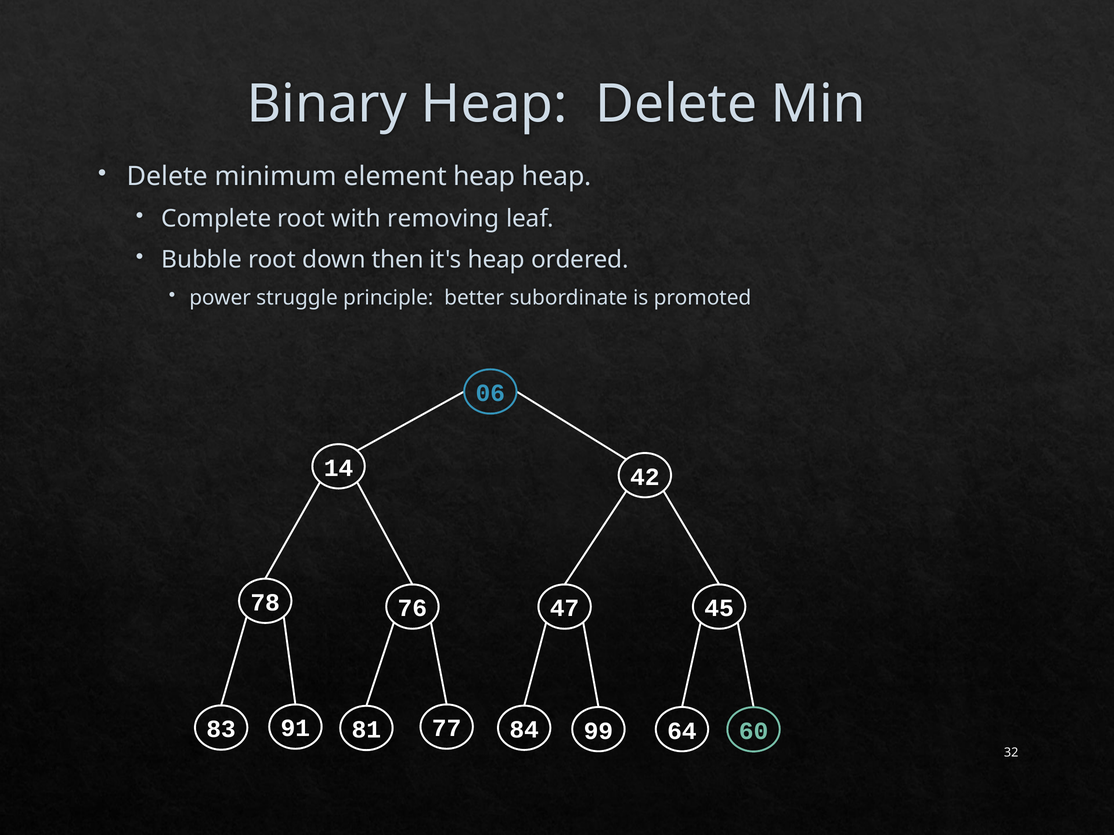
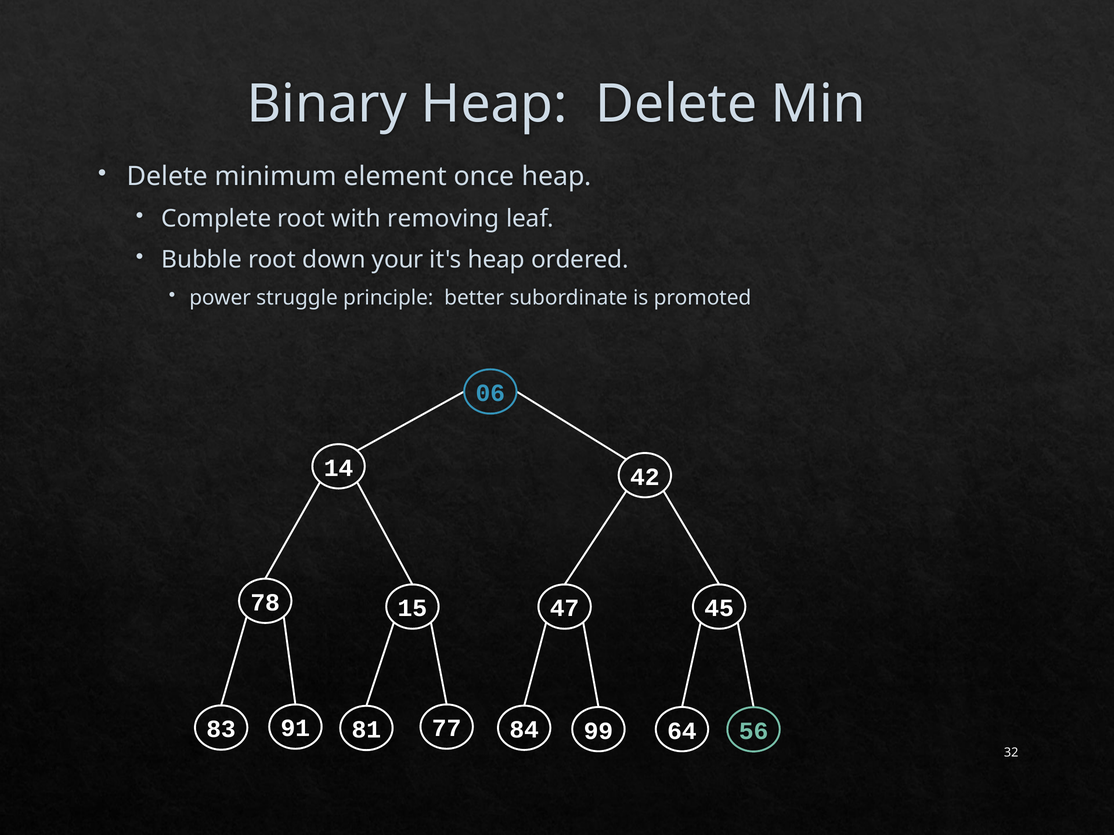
element heap: heap -> once (484, 177)
then: then -> your (398, 260)
76: 76 -> 15 (412, 609)
60: 60 -> 56 (754, 731)
